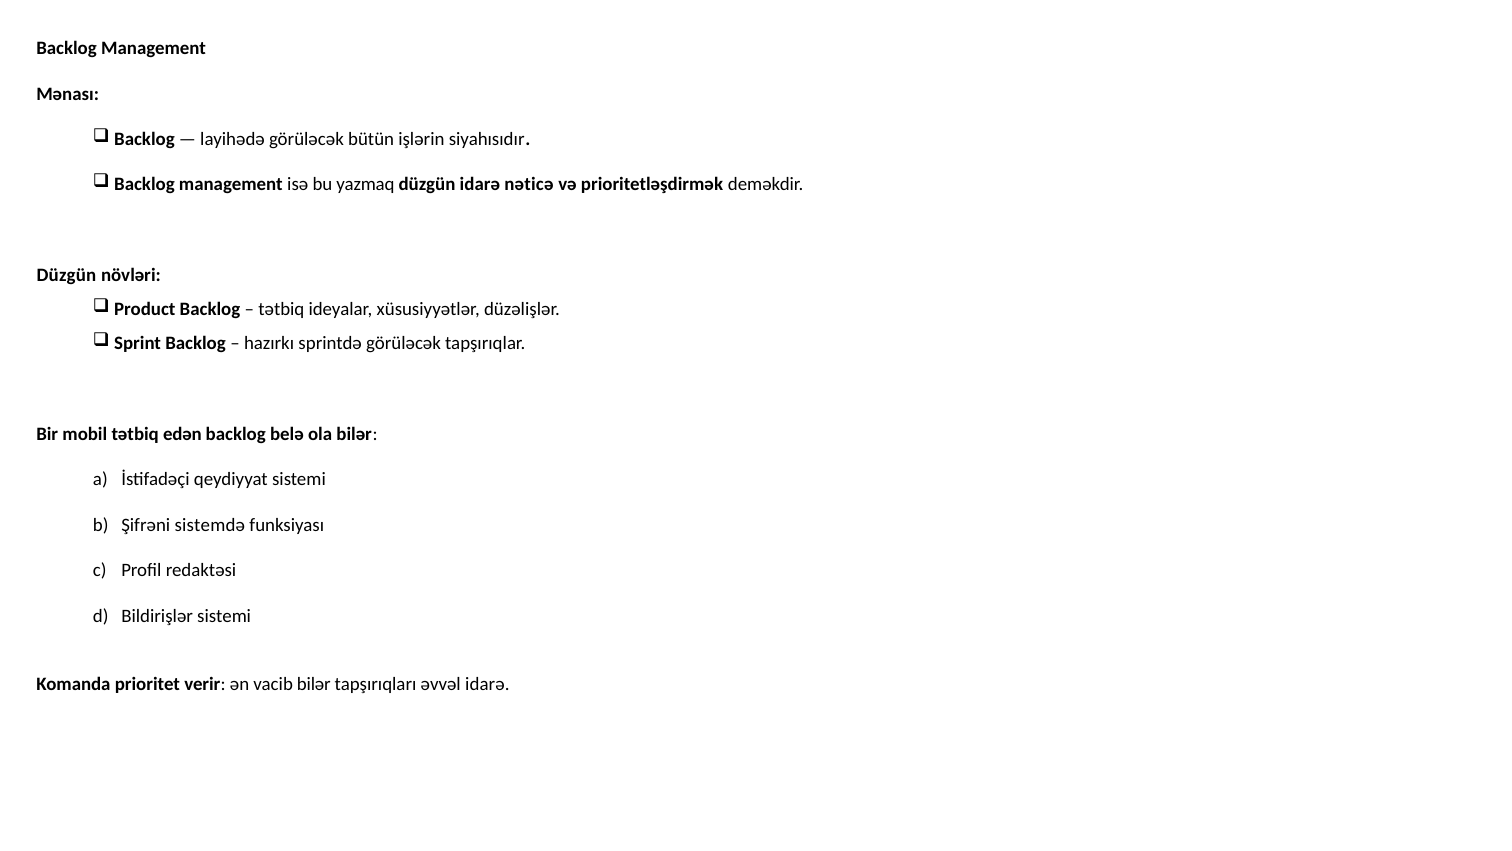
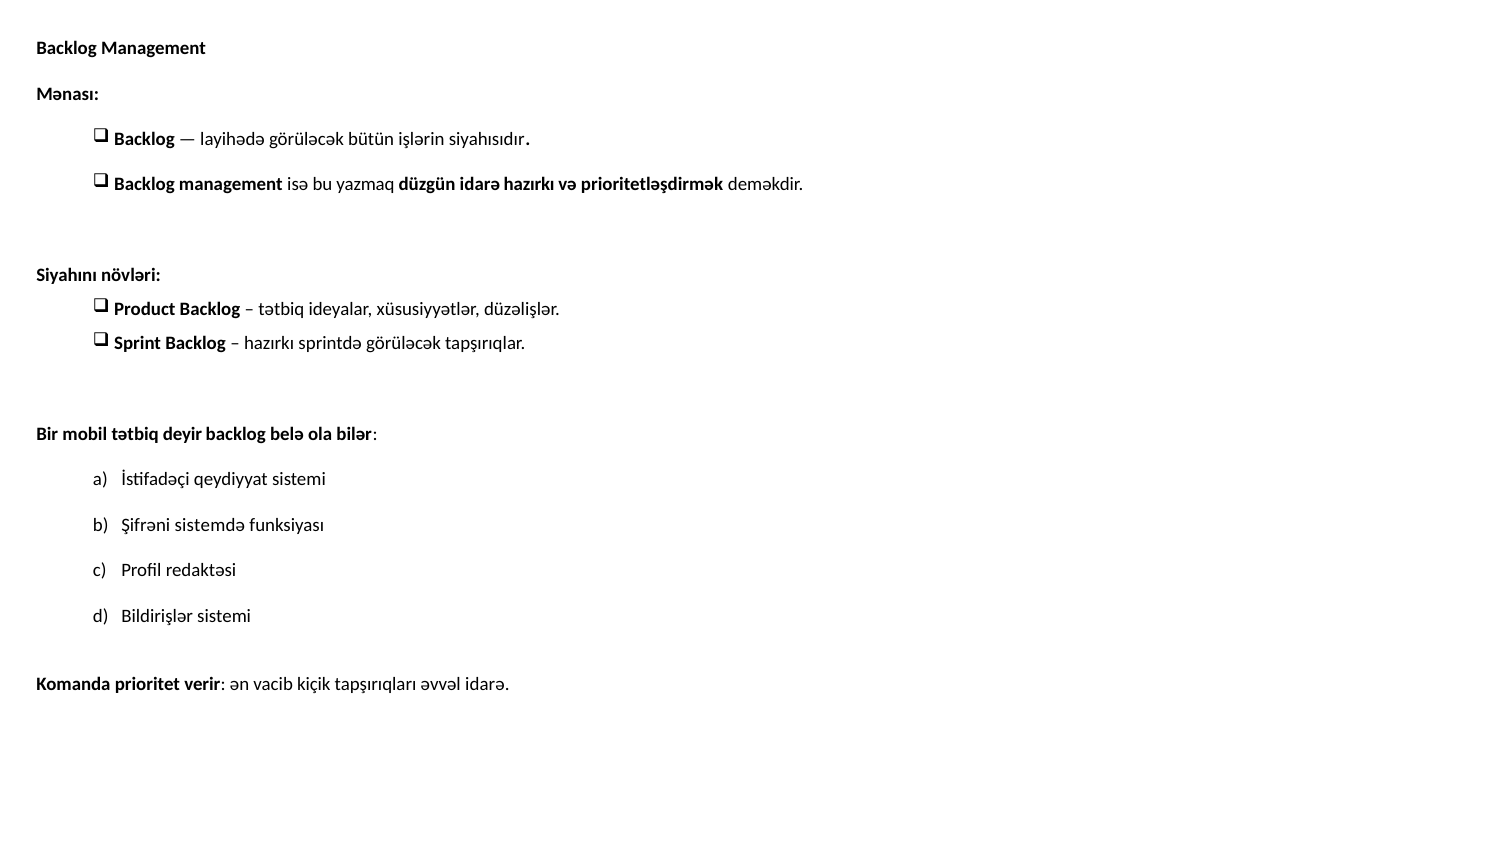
idarə nəticə: nəticə -> hazırkı (529, 185)
Düzgün: Düzgün -> Siyahını (67, 275)
edən: edən -> deyir (182, 434)
vacib bilər: bilər -> kiçik (314, 684)
